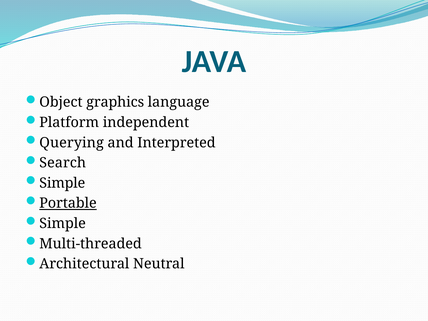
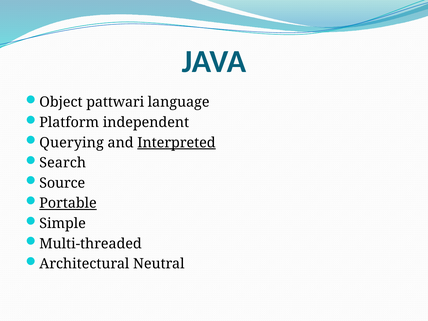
graphics: graphics -> pattwari (115, 102)
Interpreted underline: none -> present (176, 143)
Simple: Simple -> Source (62, 183)
